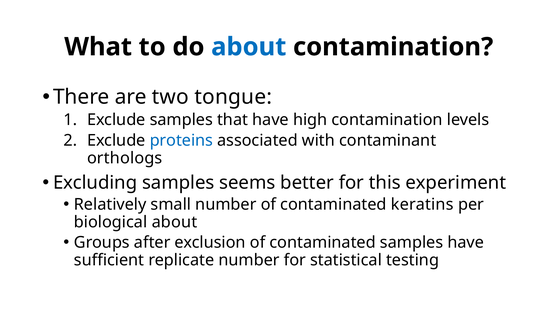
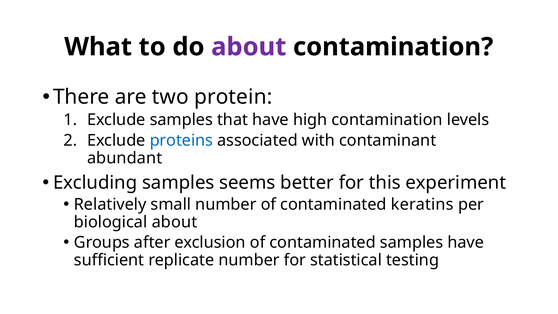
about colour: blue -> purple (249, 47)
tongue: tongue -> protein (233, 97)
orthologs: orthologs -> abundant (125, 158)
